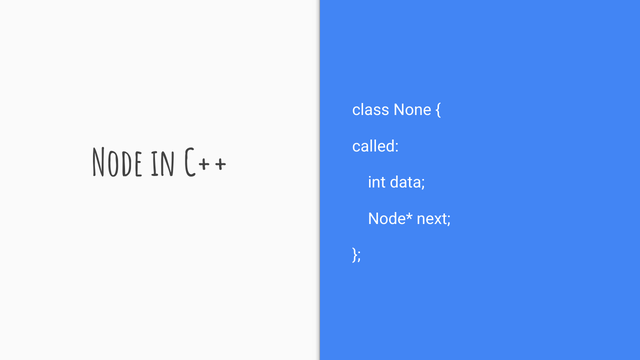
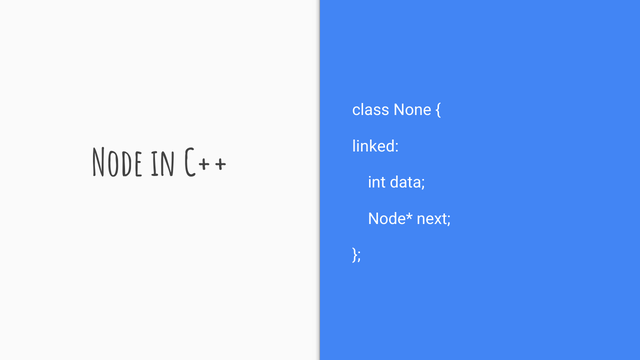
called: called -> linked (375, 146)
